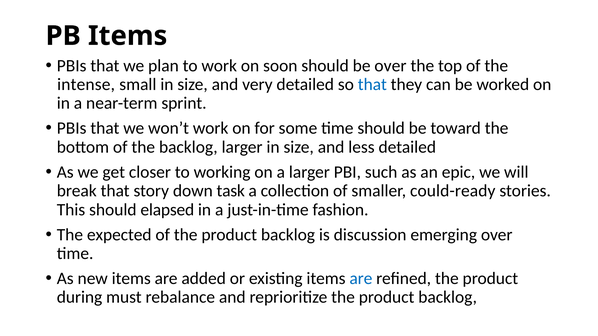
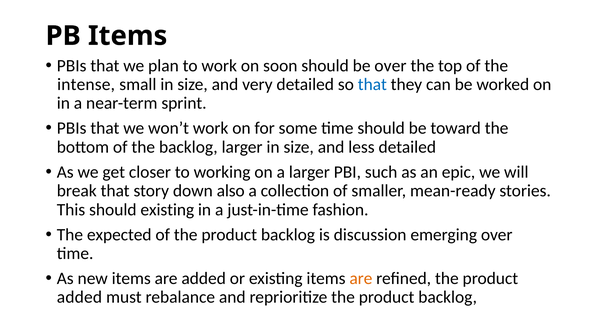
task: task -> also (231, 191)
could-ready: could-ready -> mean-ready (453, 191)
should elapsed: elapsed -> existing (167, 210)
are colour: blue -> orange (361, 279)
during: during -> added (79, 298)
